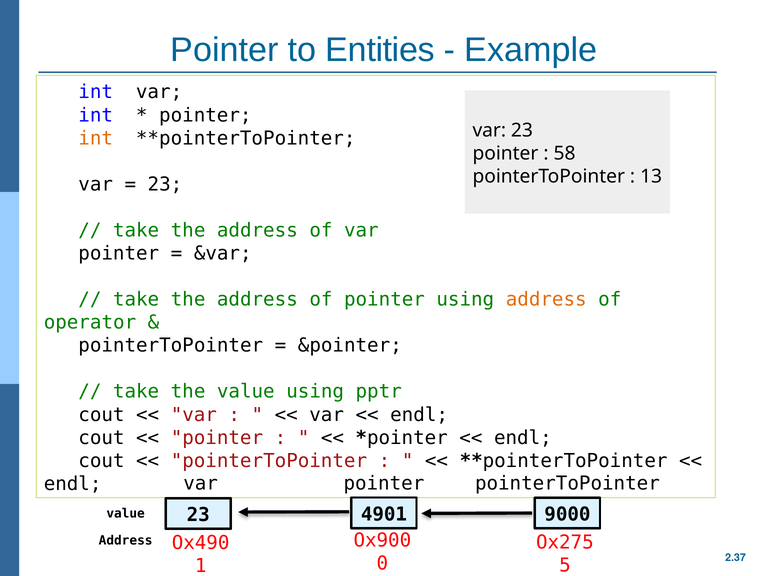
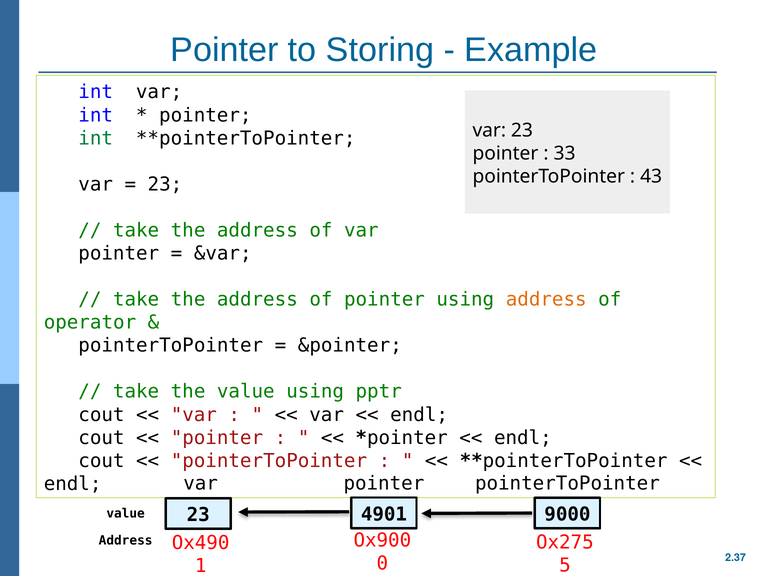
Entities: Entities -> Storing (380, 50)
int colour: orange -> green (96, 138)
58: 58 -> 33 (565, 153)
13: 13 -> 43 (651, 176)
